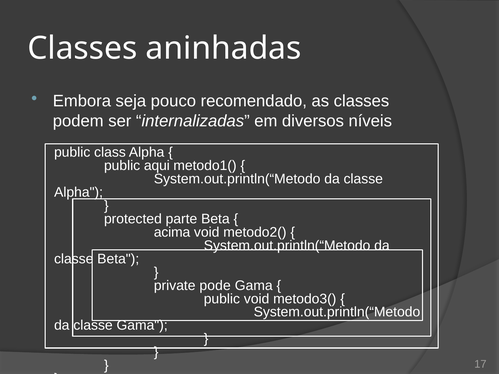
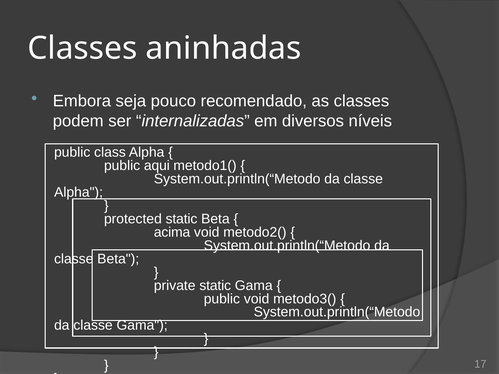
protected parte: parte -> static (181, 219)
private pode: pode -> static (215, 286)
